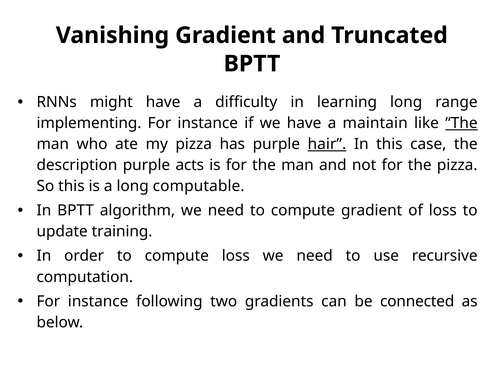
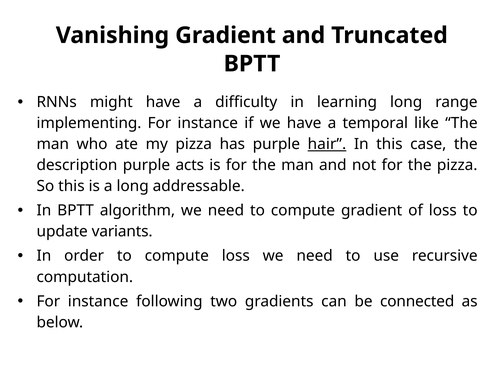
maintain: maintain -> temporal (375, 123)
The underline: present -> none (461, 123)
computable: computable -> addressable (199, 186)
training: training -> variants (122, 232)
